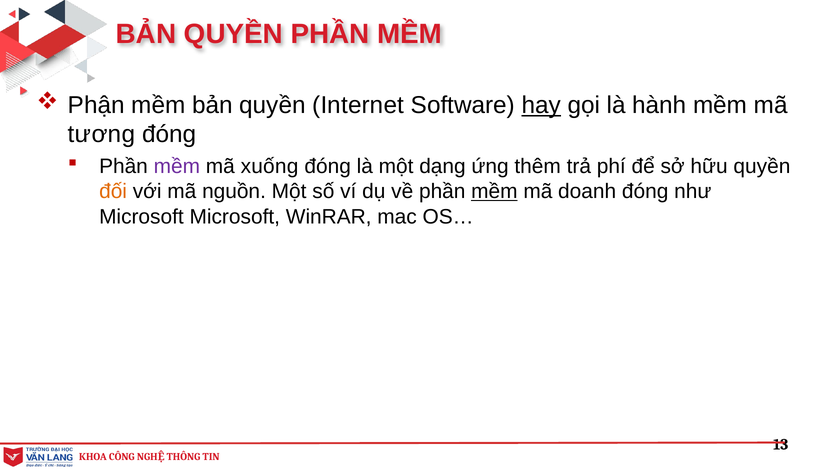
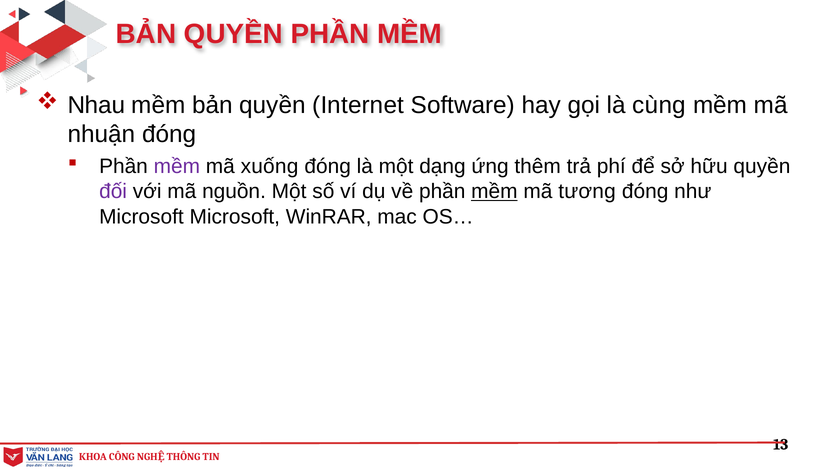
Phận: Phận -> Nhau (96, 105)
hay underline: present -> none (541, 105)
hành: hành -> cùng (659, 105)
tương: tương -> nhuận (102, 134)
đối colour: orange -> purple (113, 191)
doanh: doanh -> tương (587, 191)
